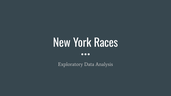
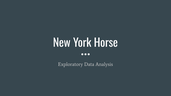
Races: Races -> Horse (106, 43)
